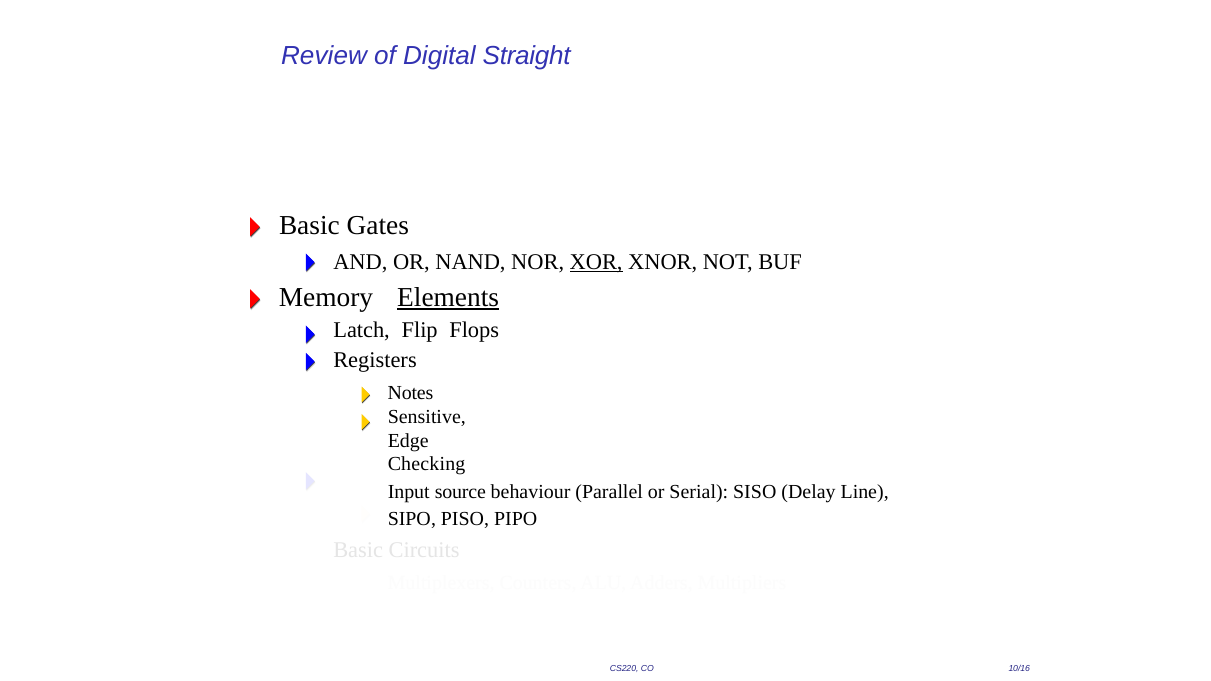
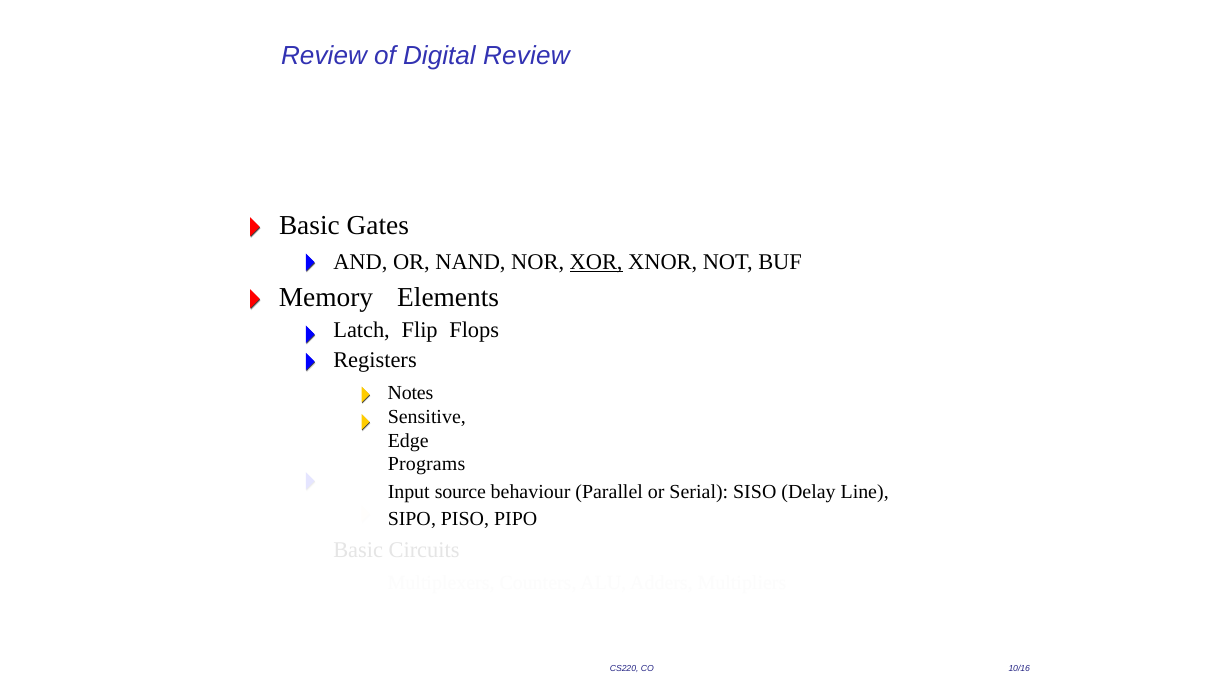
Digital Straight: Straight -> Review (526, 56)
Elements underline: present -> none (448, 297)
Checking: Checking -> Programs (427, 465)
